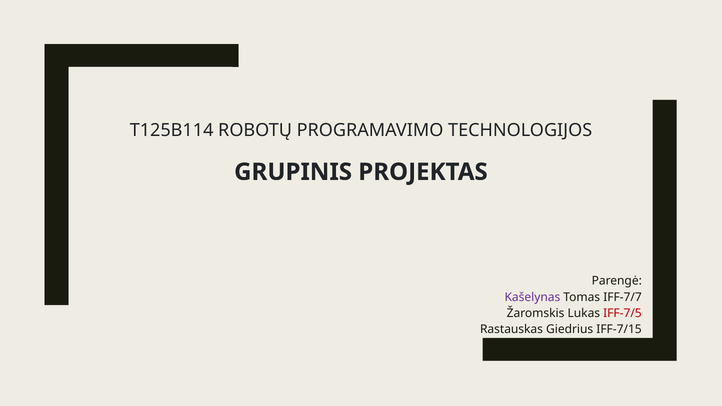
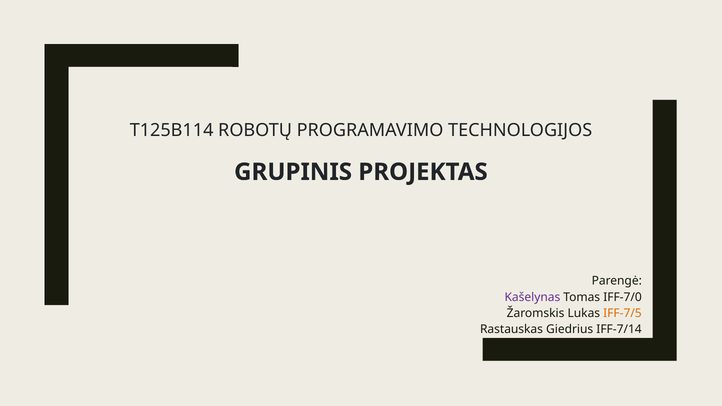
IFF-7/7: IFF-7/7 -> IFF-7/0 (623, 297)
IFF-7/5 colour: red -> orange (622, 313)
IFF-7/15: IFF-7/15 -> IFF-7/14 (619, 330)
